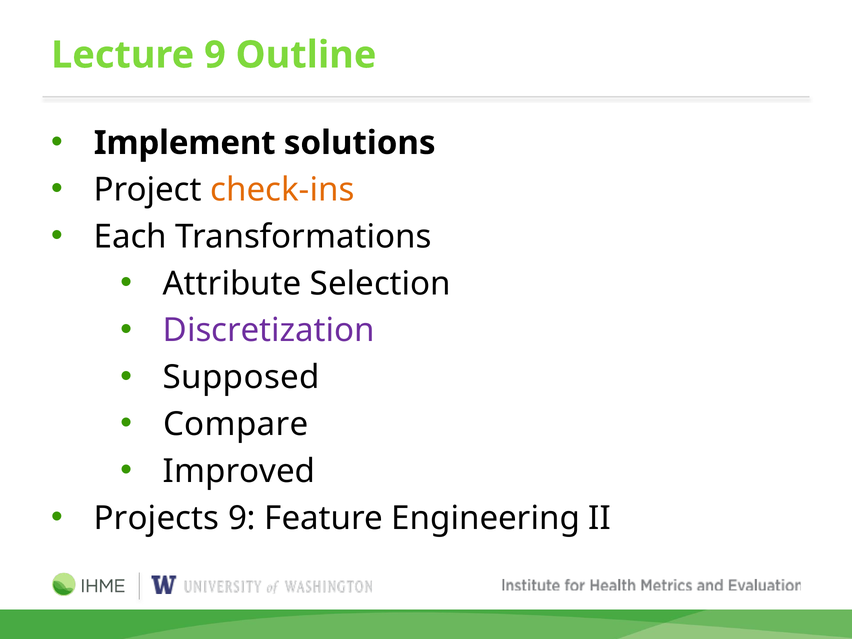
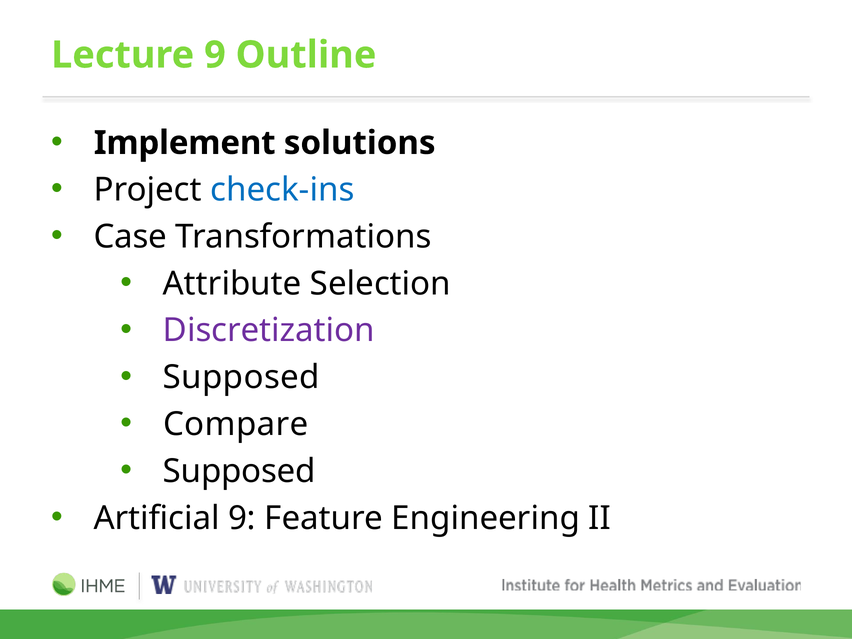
check-ins colour: orange -> blue (282, 190)
Each: Each -> Case (130, 237)
Improved: Improved -> Supposed (239, 471)
Projects: Projects -> Artificial (157, 518)
